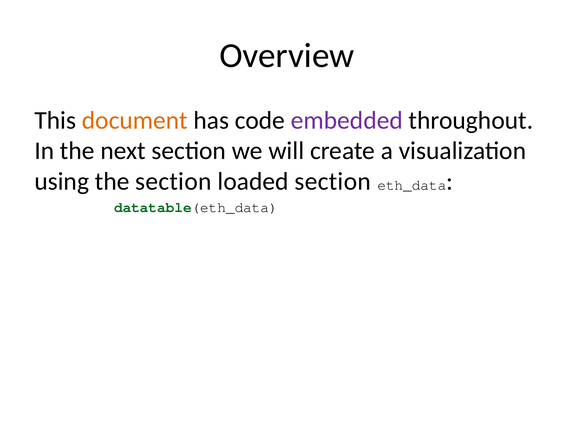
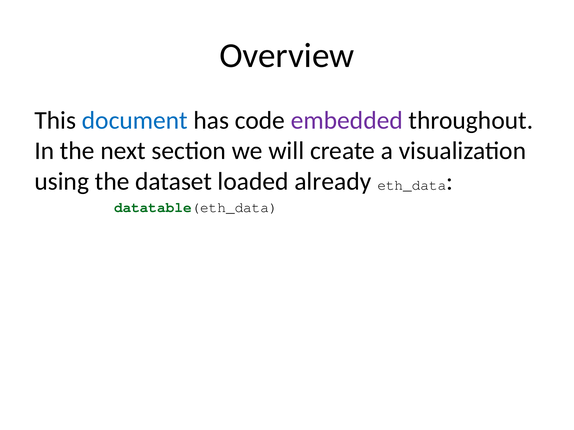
document colour: orange -> blue (135, 120)
the section: section -> dataset (174, 182)
loaded section: section -> already (333, 182)
